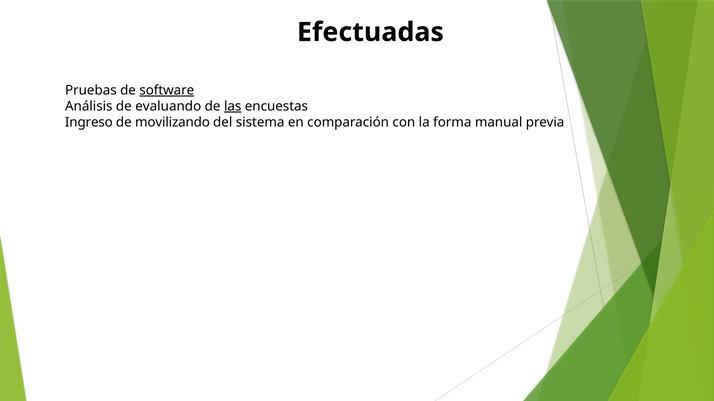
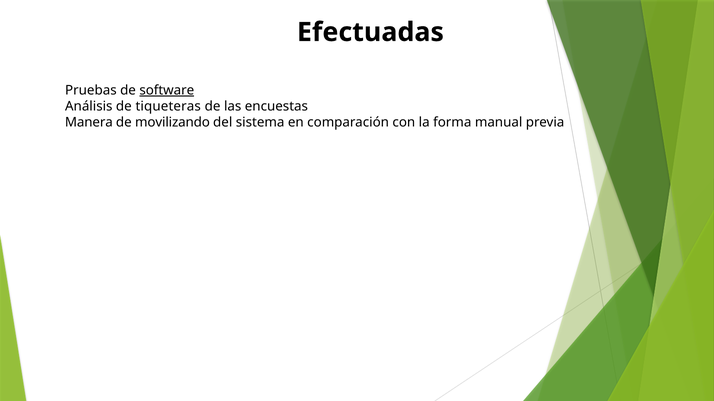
evaluando: evaluando -> tiqueteras (168, 106)
las underline: present -> none (233, 106)
Ingreso: Ingreso -> Manera (89, 122)
